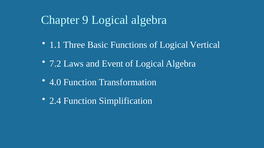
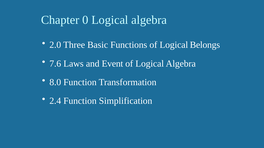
9: 9 -> 0 (85, 20)
1.1: 1.1 -> 2.0 (55, 45)
Vertical: Vertical -> Belongs (205, 45)
7.2: 7.2 -> 7.6 (55, 64)
4.0: 4.0 -> 8.0 (55, 82)
